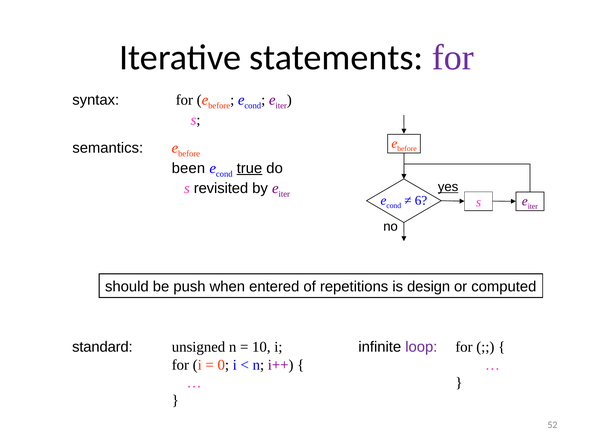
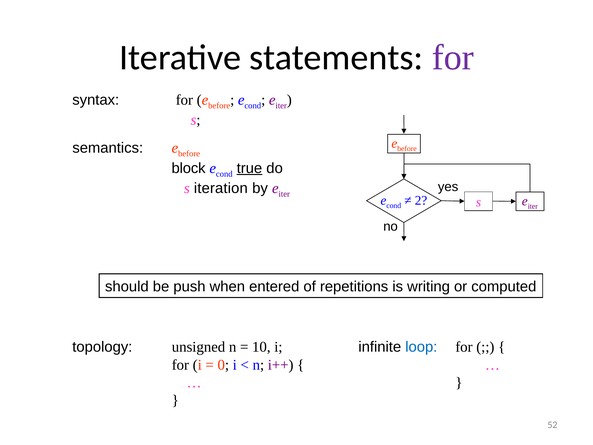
been: been -> block (189, 168)
yes underline: present -> none (448, 187)
revisited: revisited -> iteration (221, 188)
6: 6 -> 2 (421, 200)
design: design -> writing (429, 287)
standard: standard -> topology (102, 347)
loop colour: purple -> blue (421, 347)
